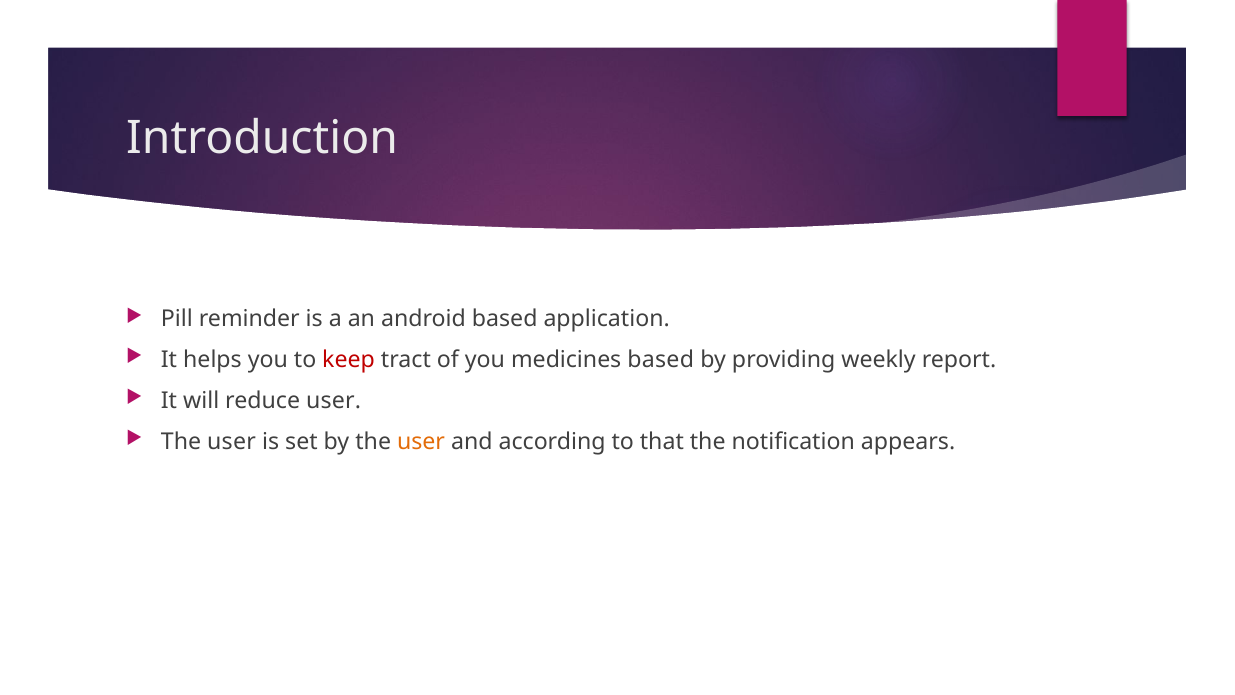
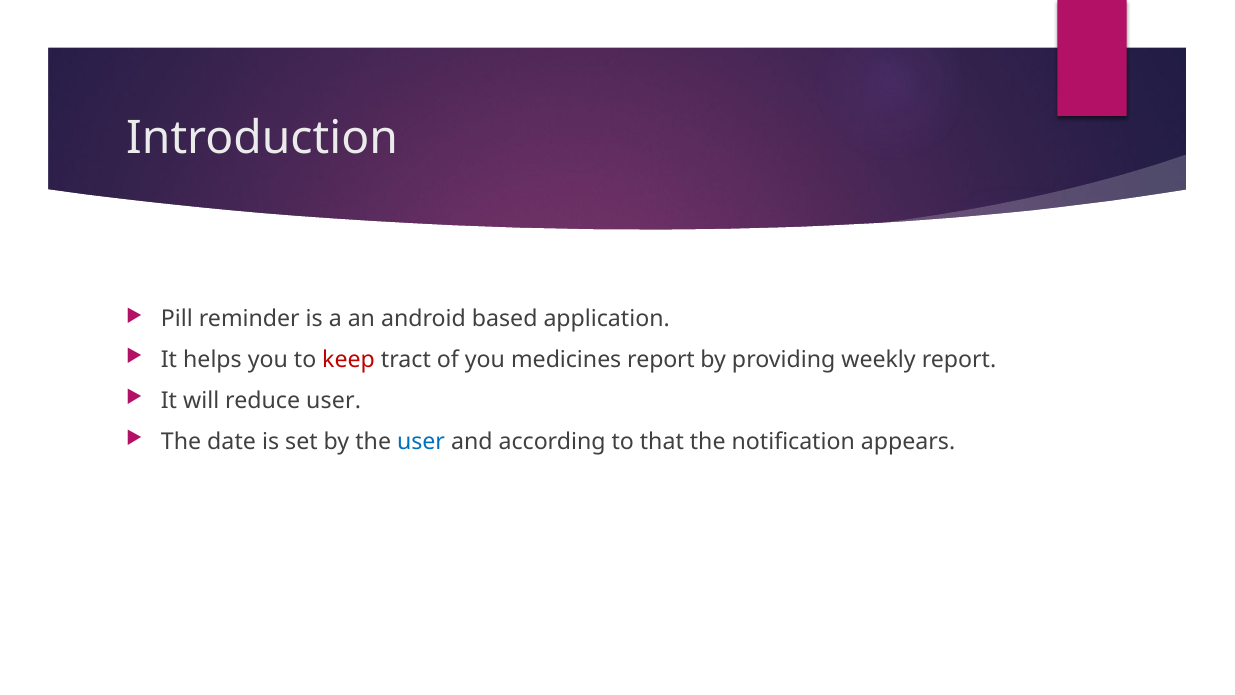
medicines based: based -> report (661, 360)
user: user -> date (232, 441)
user colour: orange -> blue (421, 441)
